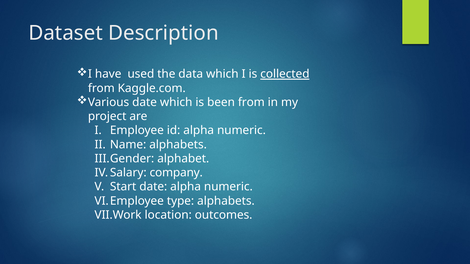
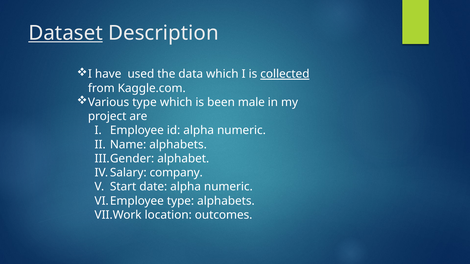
Dataset underline: none -> present (66, 33)
Various date: date -> type (145, 102)
been from: from -> male (251, 102)
